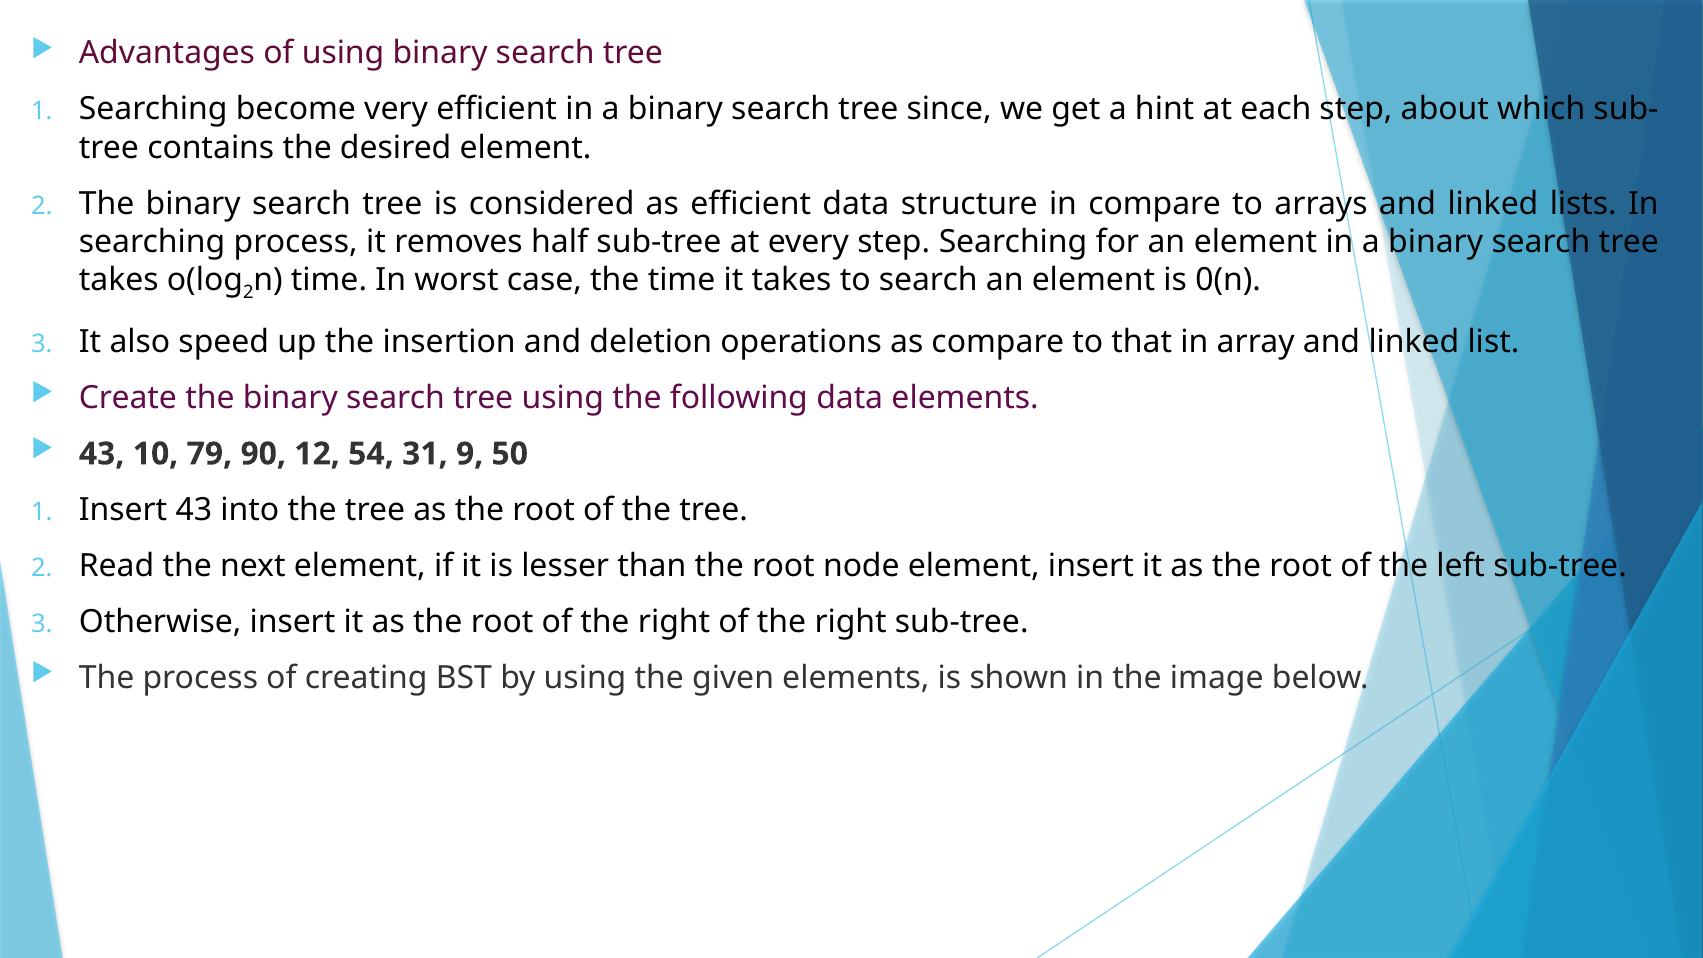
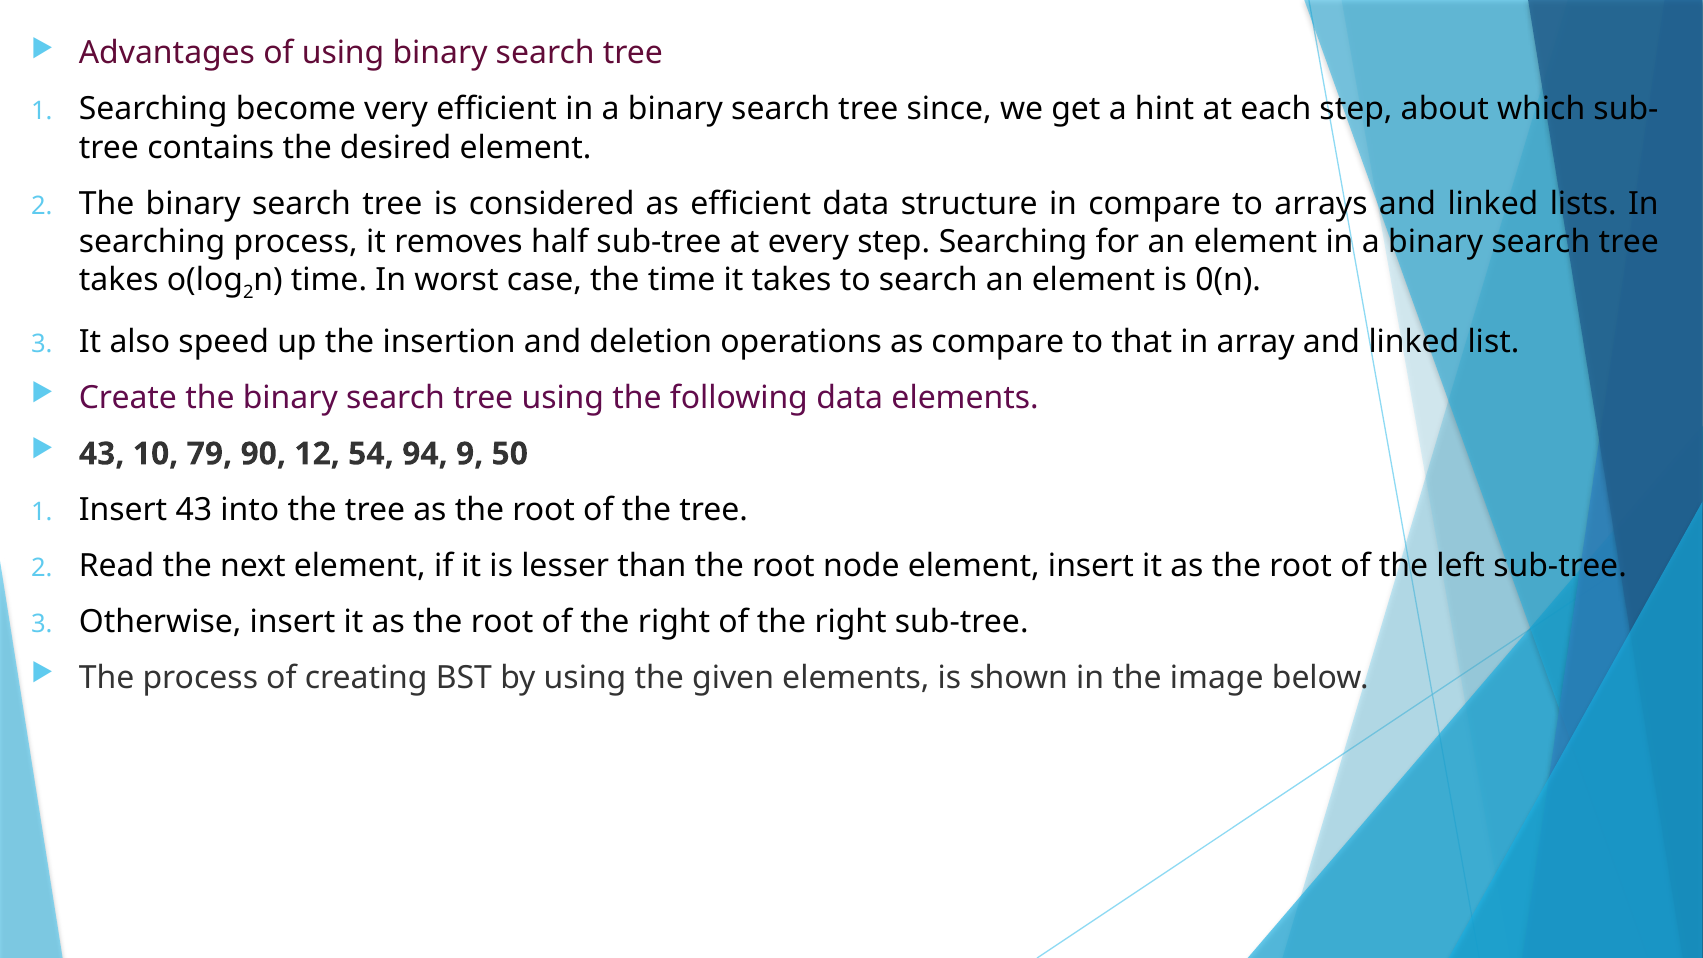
31: 31 -> 94 (425, 454)
